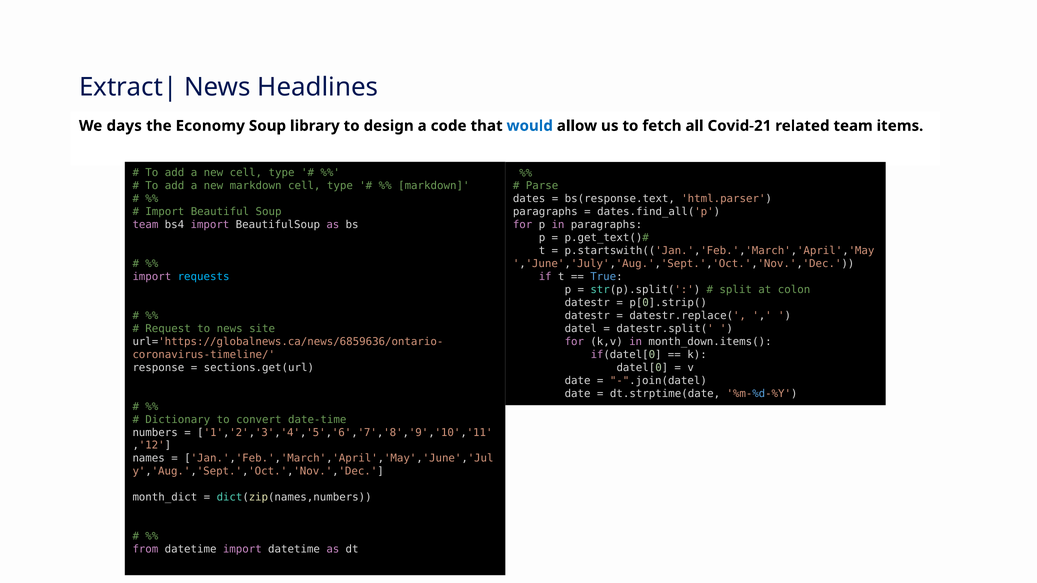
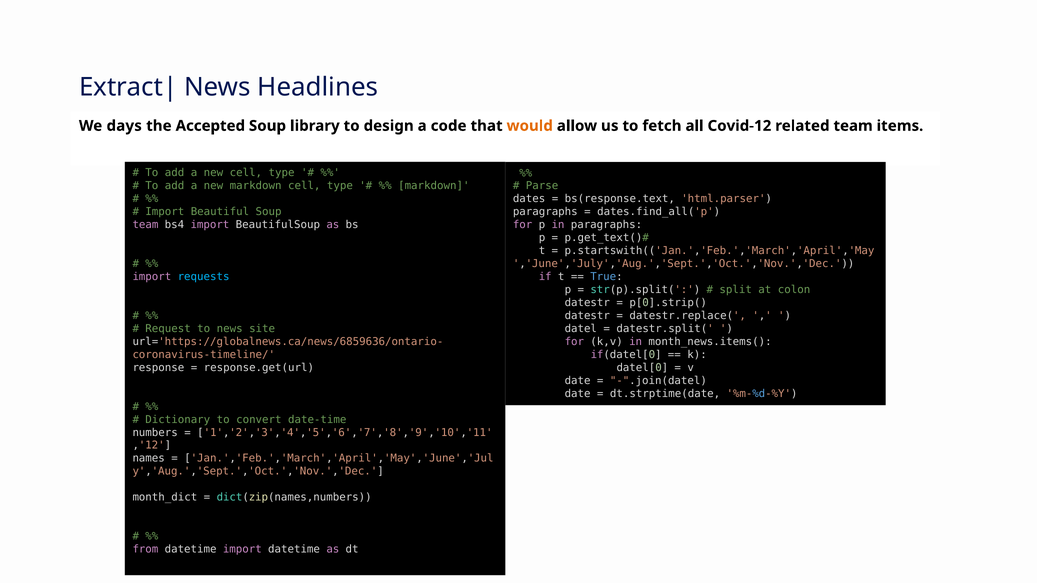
Economy: Economy -> Accepted (210, 126)
would colour: blue -> orange (530, 126)
Covid-21: Covid-21 -> Covid-12 (739, 126)
month_down.items(: month_down.items( -> month_news.items( (710, 342)
sections.get(url: sections.get(url -> response.get(url (259, 368)
